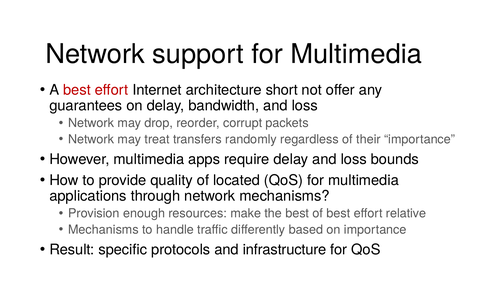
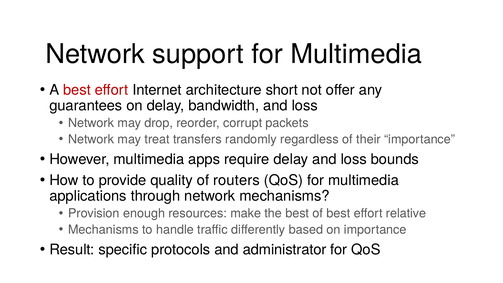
located: located -> routers (236, 180)
infrastructure: infrastructure -> administrator (285, 250)
